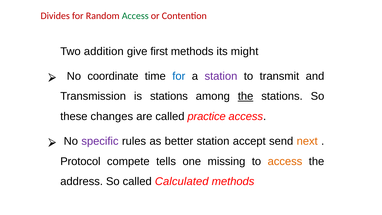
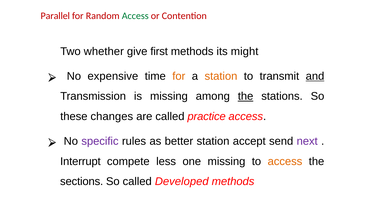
Divides: Divides -> Parallel (55, 16)
addition: addition -> whether (104, 51)
coordinate: coordinate -> expensive (113, 76)
for colour: blue -> orange (179, 76)
station colour: purple -> orange (221, 76)
and underline: none -> present (315, 76)
is stations: stations -> missing (169, 96)
next colour: orange -> purple (307, 141)
Protocol: Protocol -> Interrupt (80, 161)
tells: tells -> less (166, 161)
address: address -> sections (82, 181)
Calculated: Calculated -> Developed (182, 181)
